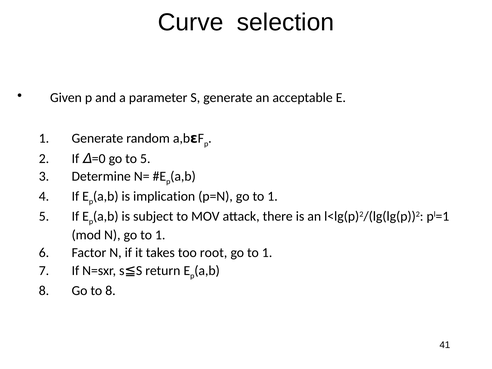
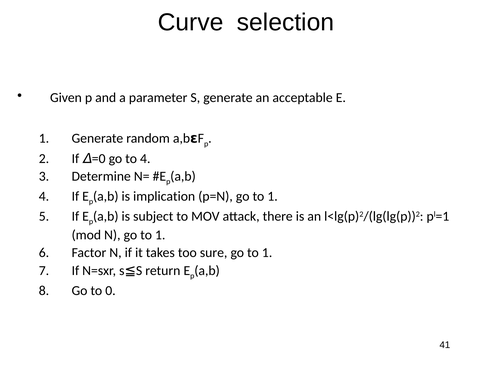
to 5: 5 -> 4 (145, 159)
root: root -> sure (214, 253)
to 8: 8 -> 0 (110, 291)
